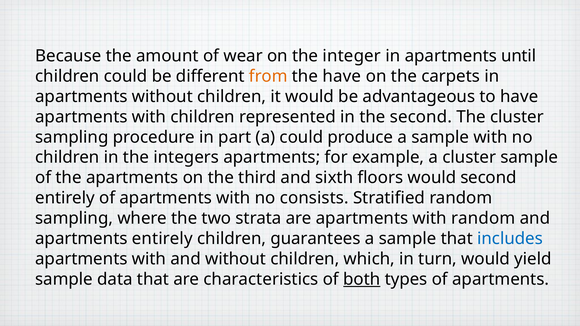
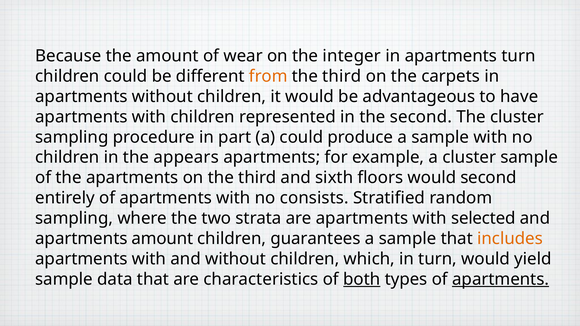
apartments until: until -> turn (519, 56)
have: have -> third (342, 76)
integers: integers -> appears (186, 158)
with random: random -> selected (483, 218)
apartments entirely: entirely -> amount (162, 239)
includes colour: blue -> orange (510, 239)
apartments underline: none -> present (501, 279)
